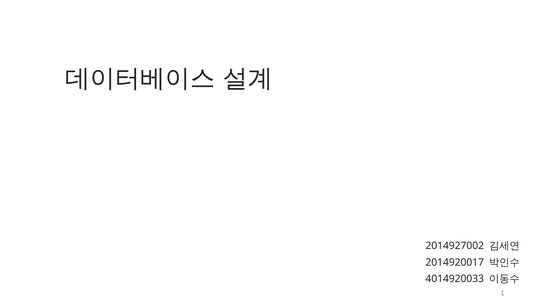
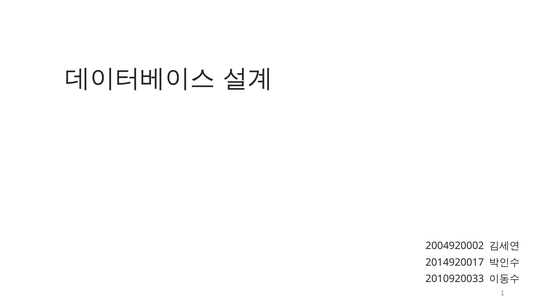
2014927002: 2014927002 -> 2004920002 (455, 246)
4014920033: 4014920033 -> 2010920033 (455, 279)
